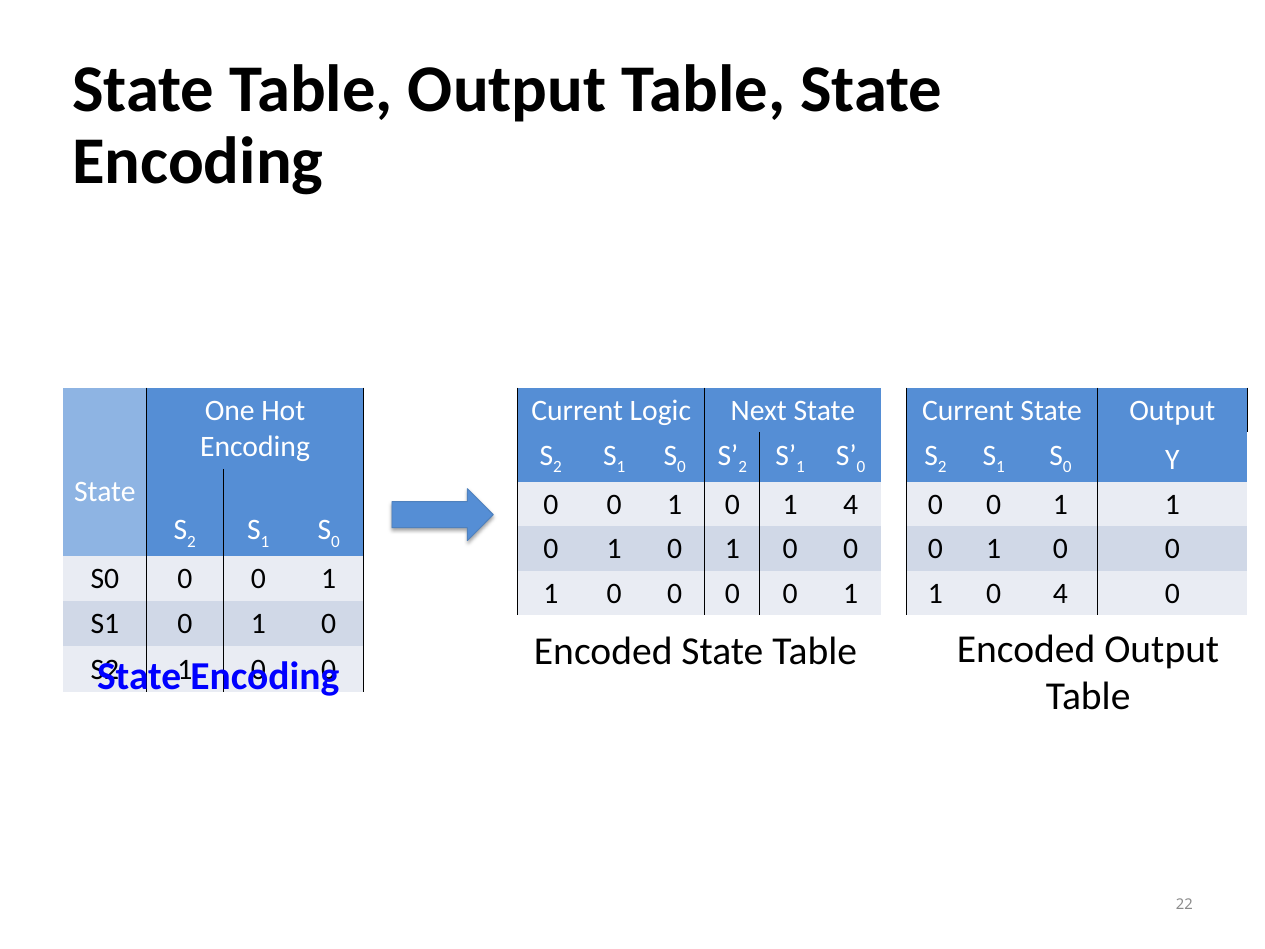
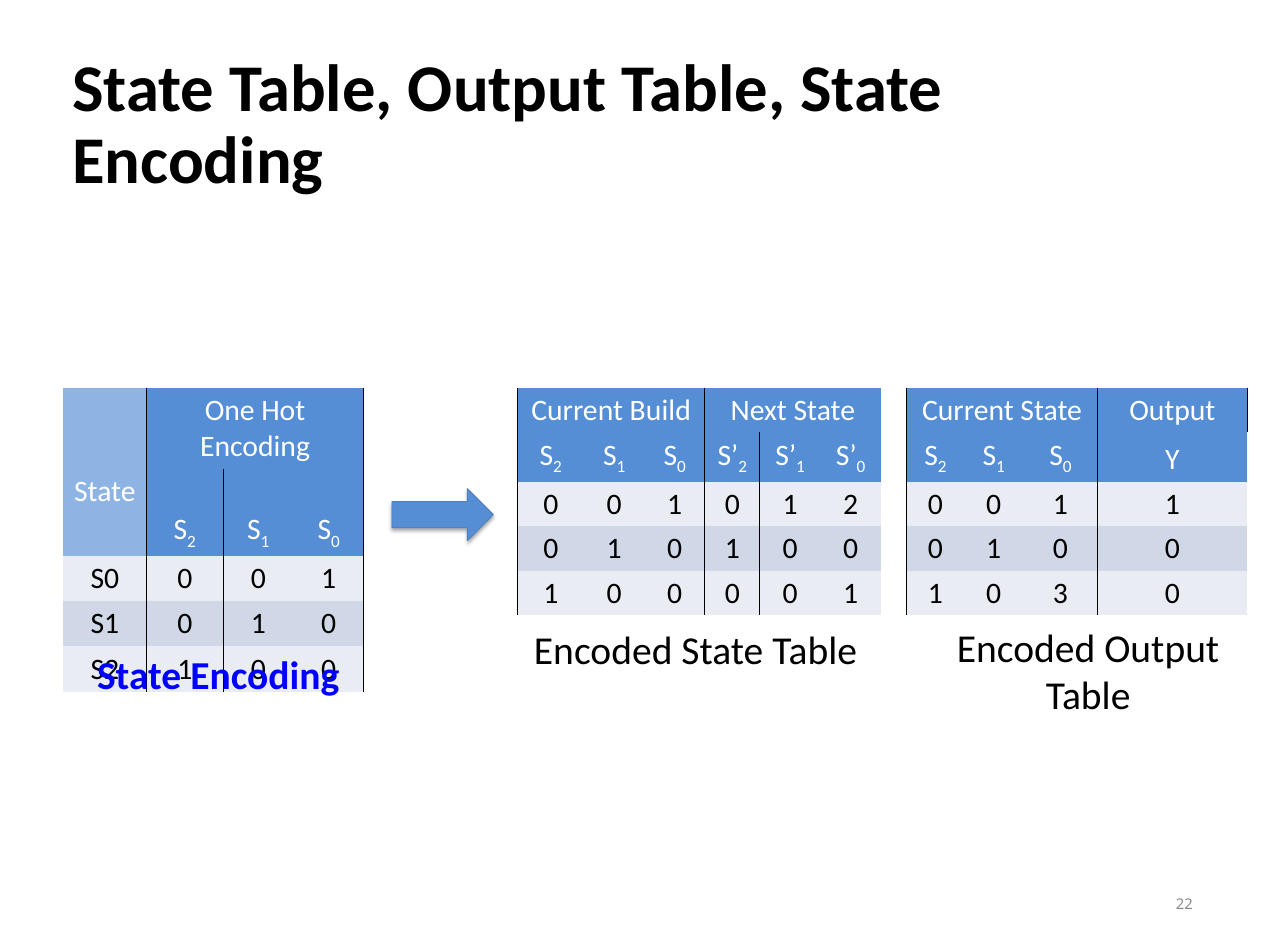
Logic: Logic -> Build (660, 410)
1 4: 4 -> 2 (851, 504)
0 4: 4 -> 3 (1060, 594)
